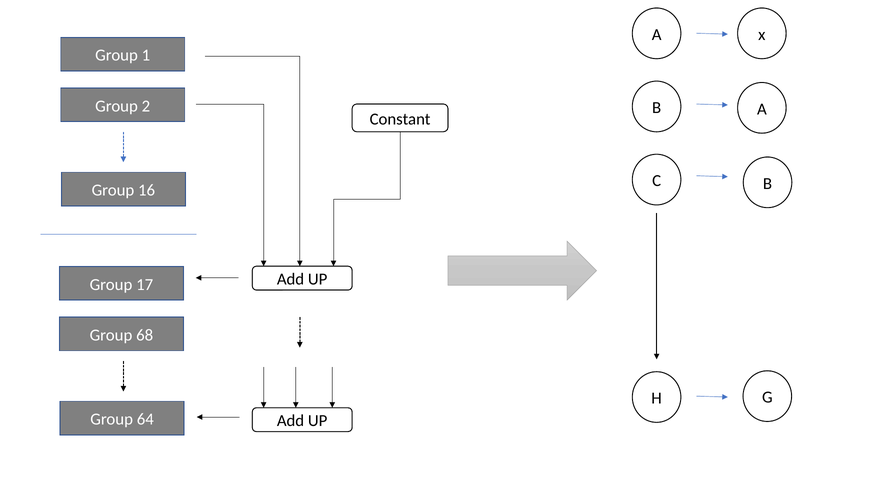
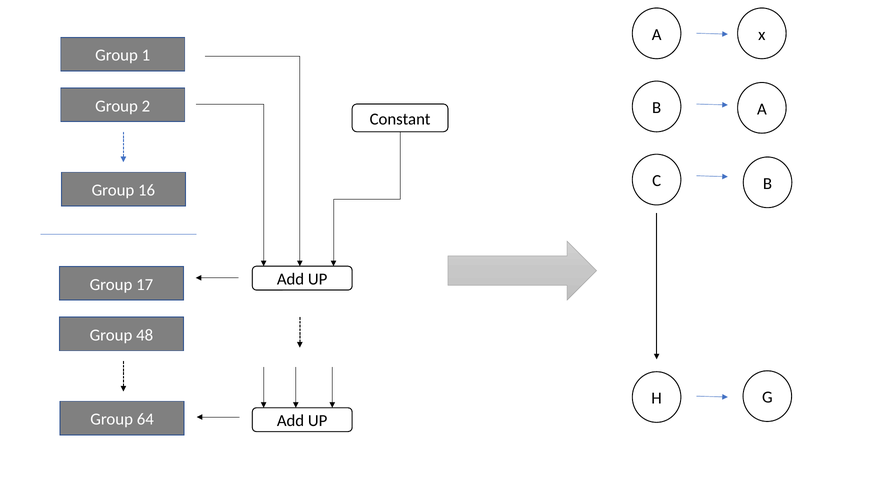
68: 68 -> 48 (145, 335)
